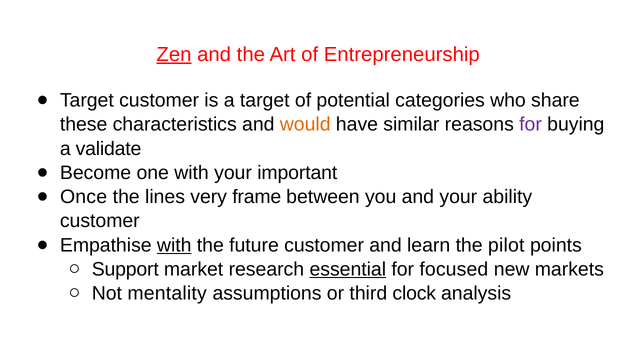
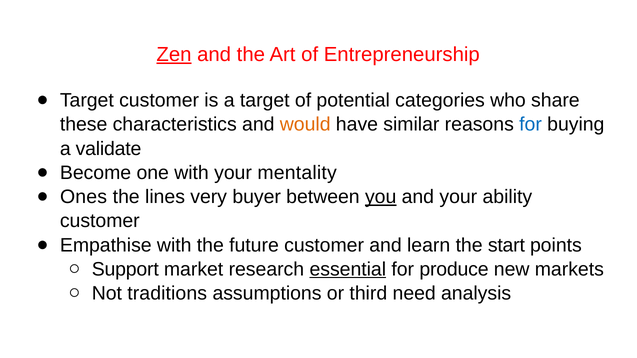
for colour: purple -> blue (531, 125)
important: important -> mentality (297, 173)
Once: Once -> Ones (84, 197)
frame: frame -> buyer (257, 197)
you underline: none -> present (381, 197)
with underline: present -> none (174, 245)
pilot: pilot -> start (506, 245)
focused: focused -> produce (454, 270)
mentality: mentality -> traditions (167, 294)
clock: clock -> need (414, 294)
